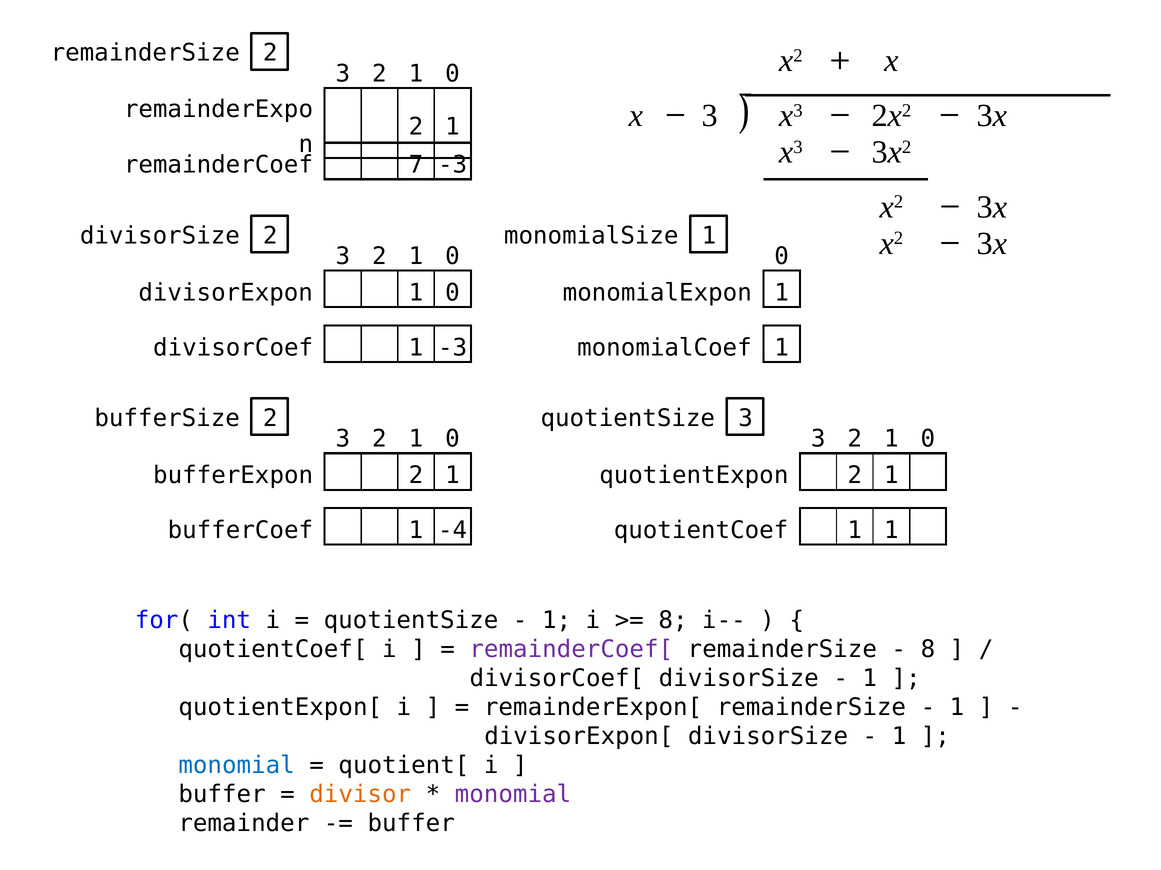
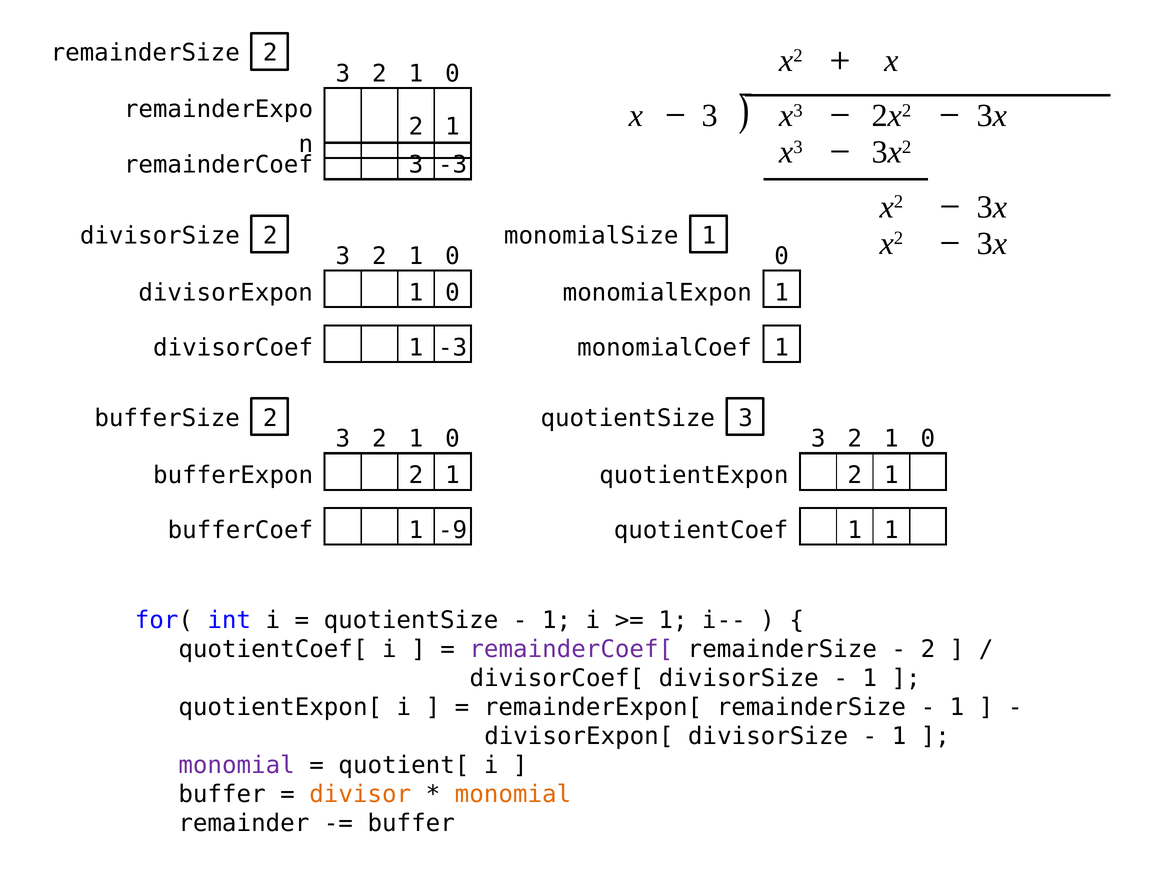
remainderCoef 7: 7 -> 3 (416, 165)
-4: -4 -> -9 (453, 531)
8: 8 -> 1 (673, 621)
8: 8 -> 2 (928, 650)
monomial colour: blue -> purple (237, 766)
monomial colour: purple -> orange (513, 795)
